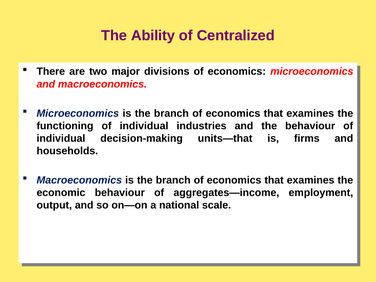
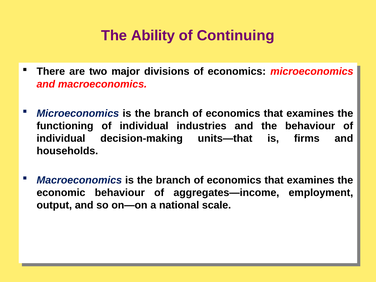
Centralized: Centralized -> Continuing (236, 35)
